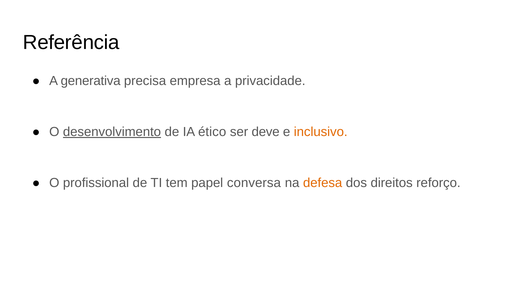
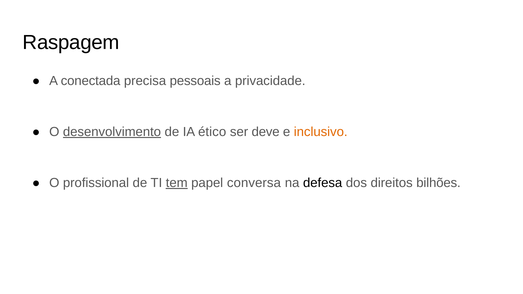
Referência: Referência -> Raspagem (71, 42)
generativa: generativa -> conectada (91, 81)
empresa: empresa -> pessoais (195, 81)
tem underline: none -> present (177, 183)
defesa colour: orange -> black (323, 183)
reforço: reforço -> bilhões (438, 183)
